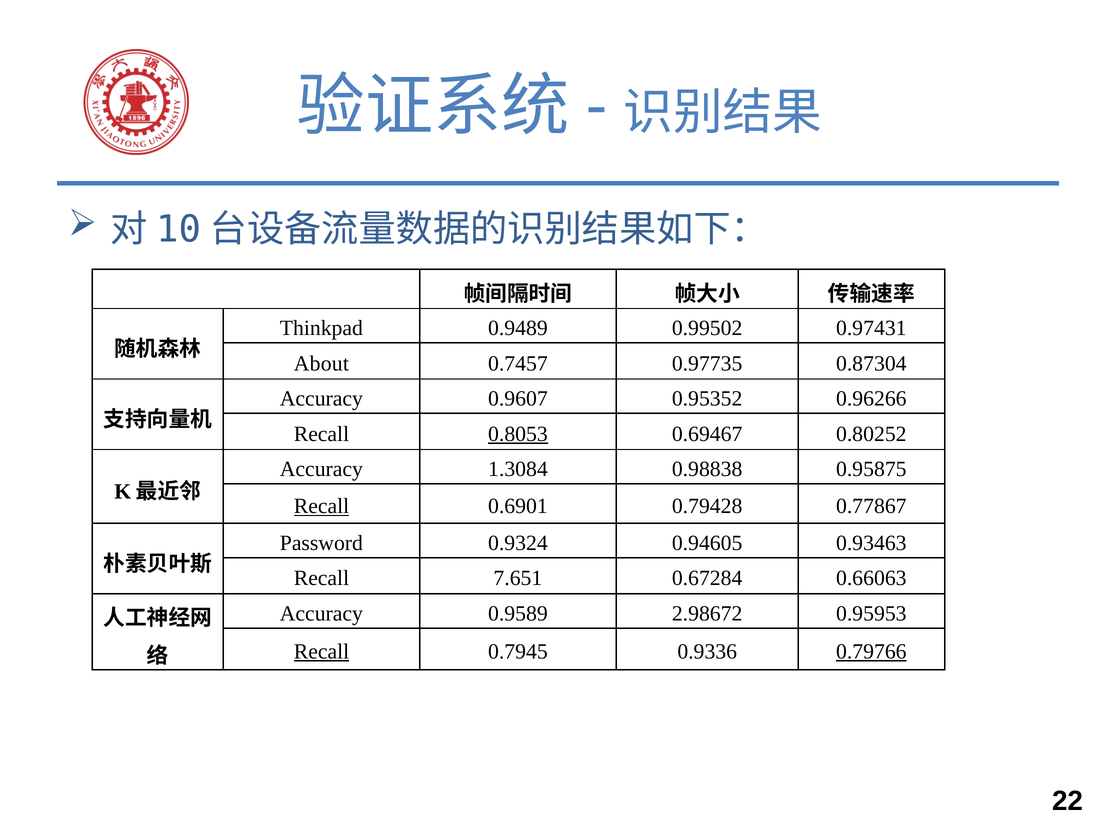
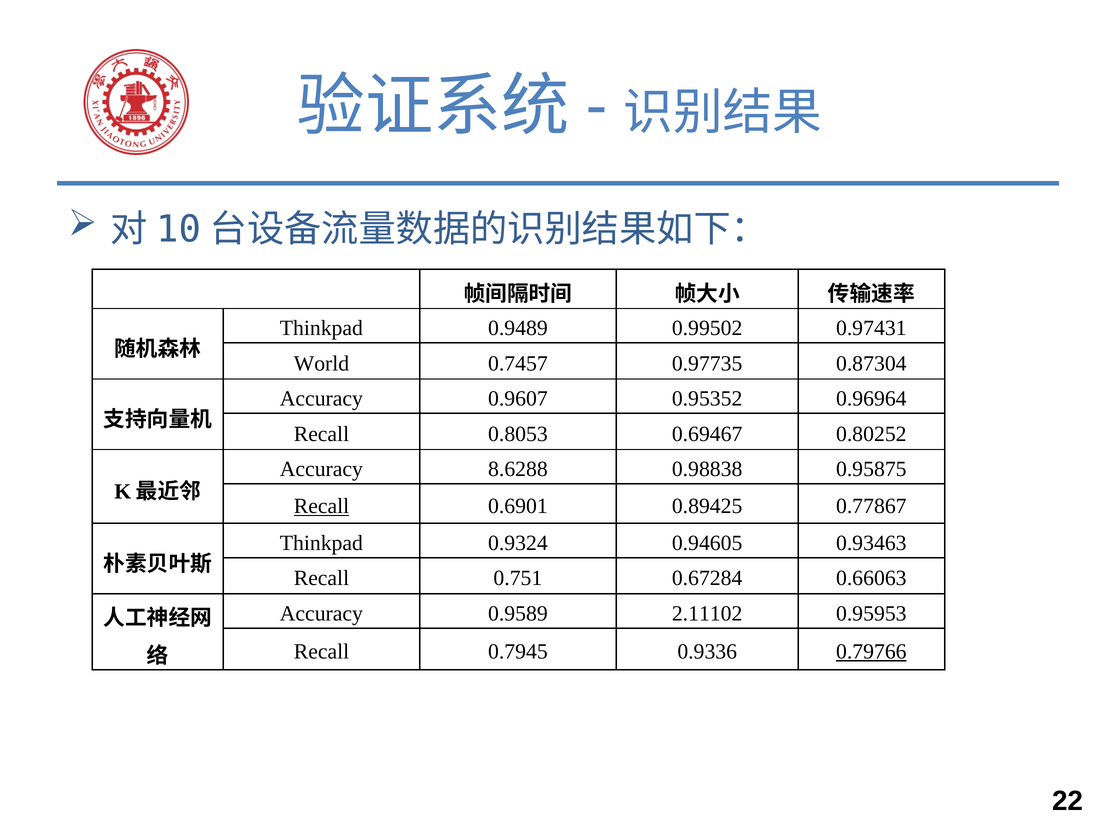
About: About -> World (321, 363)
0.96266: 0.96266 -> 0.96964 (871, 399)
0.8053 underline: present -> none (518, 434)
1.3084: 1.3084 -> 8.6288 (518, 469)
0.79428: 0.79428 -> 0.89425 (707, 506)
Password: Password -> Thinkpad (321, 543)
7.651: 7.651 -> 0.751 (518, 578)
2.98672: 2.98672 -> 2.11102 (707, 613)
Recall underline: present -> none (321, 651)
